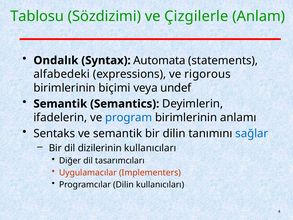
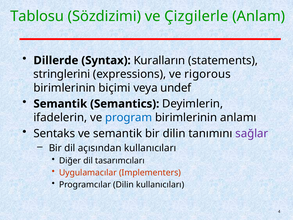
Ondalık: Ondalık -> Dillerde (56, 60)
Automata: Automata -> Kuralların (159, 60)
alfabedeki: alfabedeki -> stringlerini (62, 74)
sağlar colour: blue -> purple (252, 133)
dizilerinin: dizilerinin -> açısından (100, 148)
